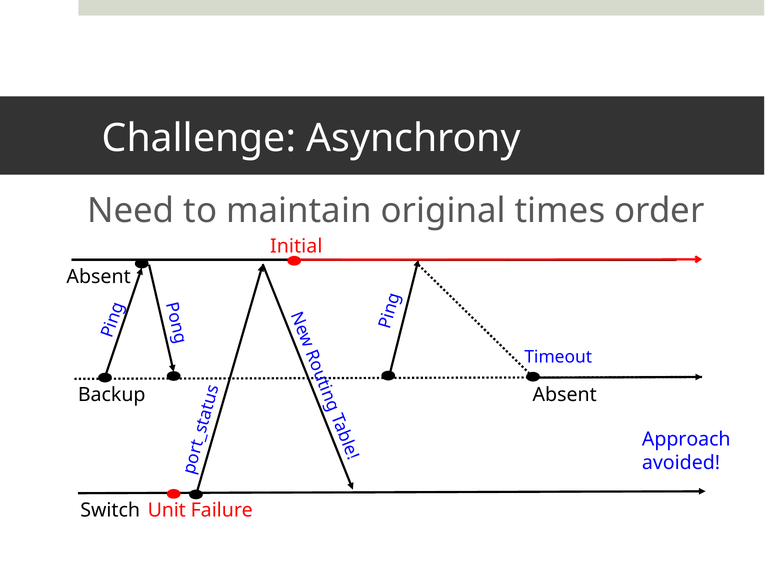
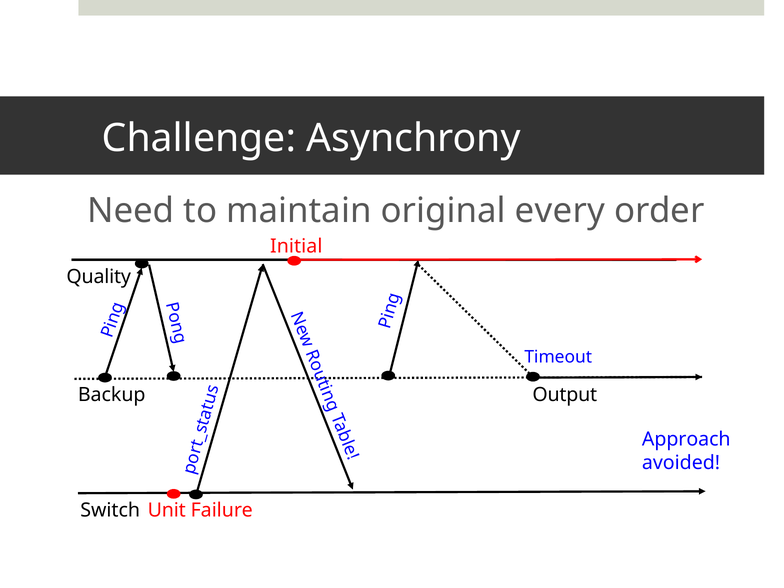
times: times -> every (560, 211)
Absent: Absent -> Quality (99, 277)
Absent: Absent -> Output (565, 395)
